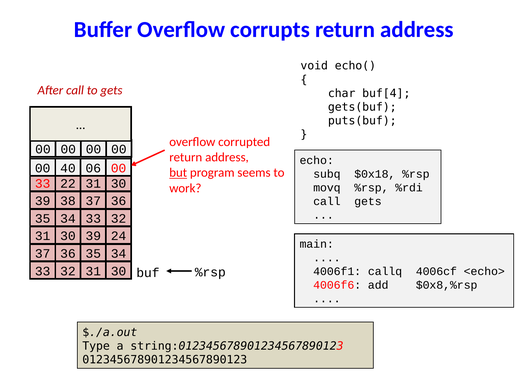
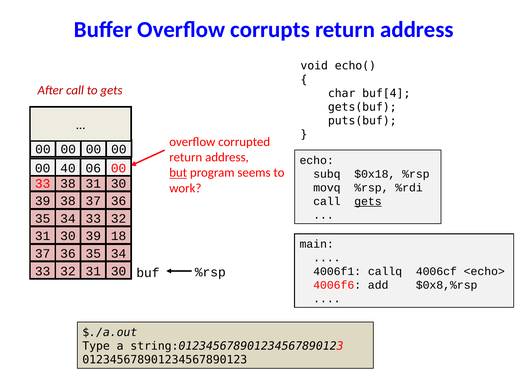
33 22: 22 -> 38 (68, 184)
gets underline: none -> present (368, 202)
24: 24 -> 18 (119, 236)
